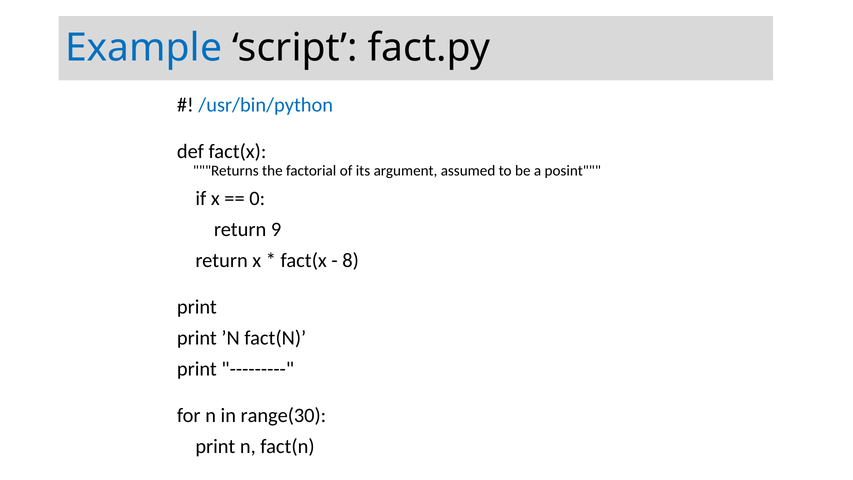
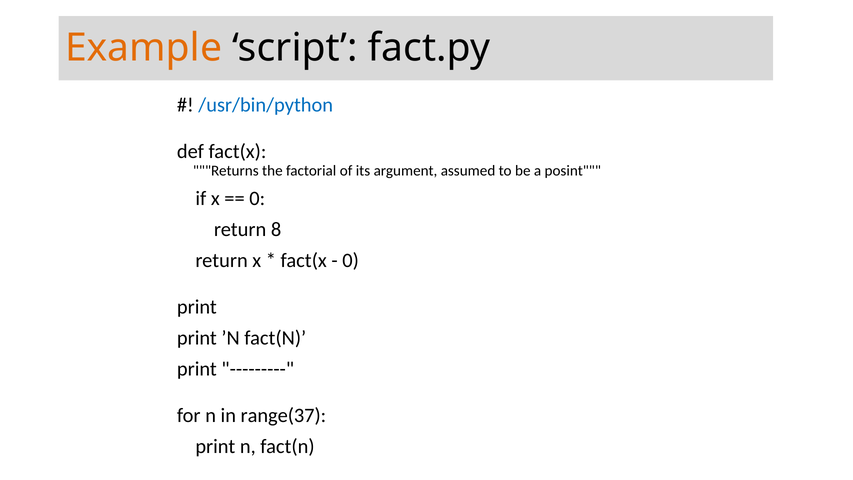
Example colour: blue -> orange (144, 48)
9: 9 -> 8 (276, 230)
8: 8 -> 0 (351, 260)
range(30: range(30 -> range(37 (283, 415)
